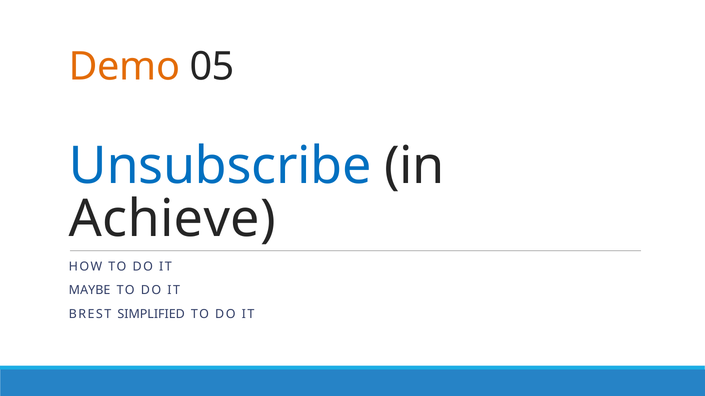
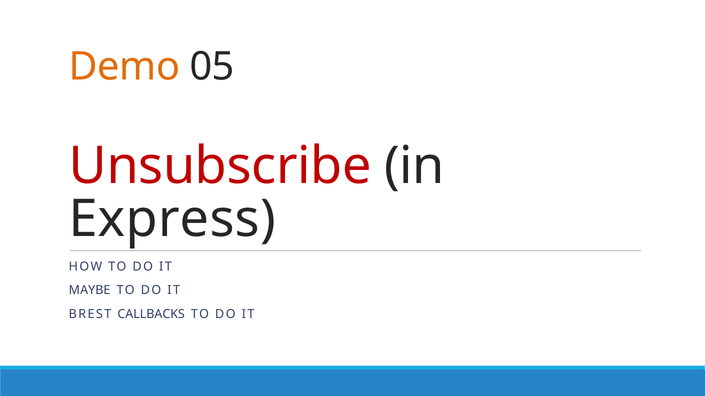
Unsubscribe colour: blue -> red (220, 166)
Achieve: Achieve -> Express (172, 220)
SIMPLIFIED: SIMPLIFIED -> CALLBACKS (151, 314)
